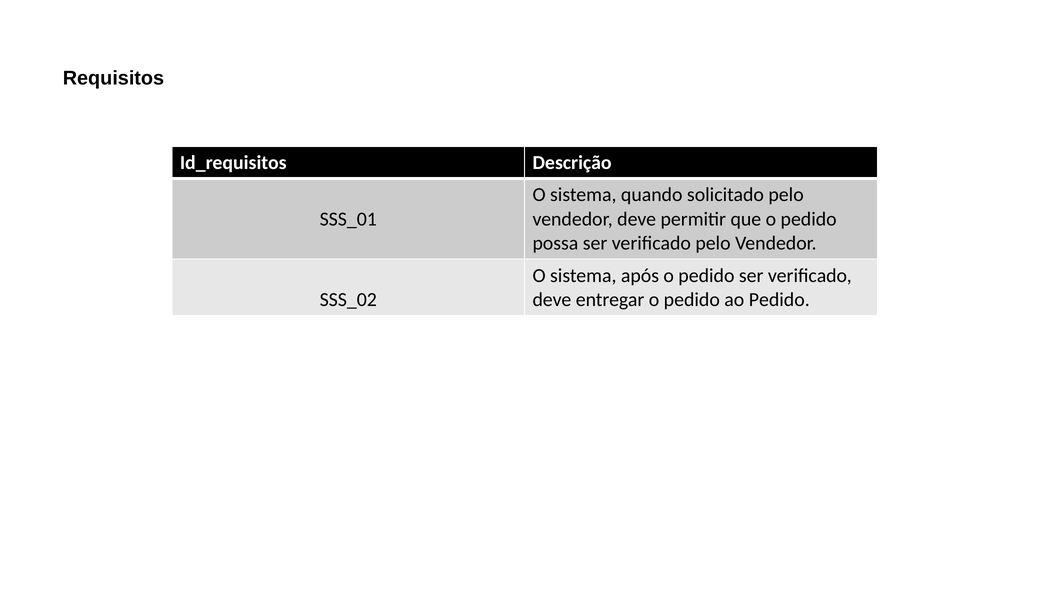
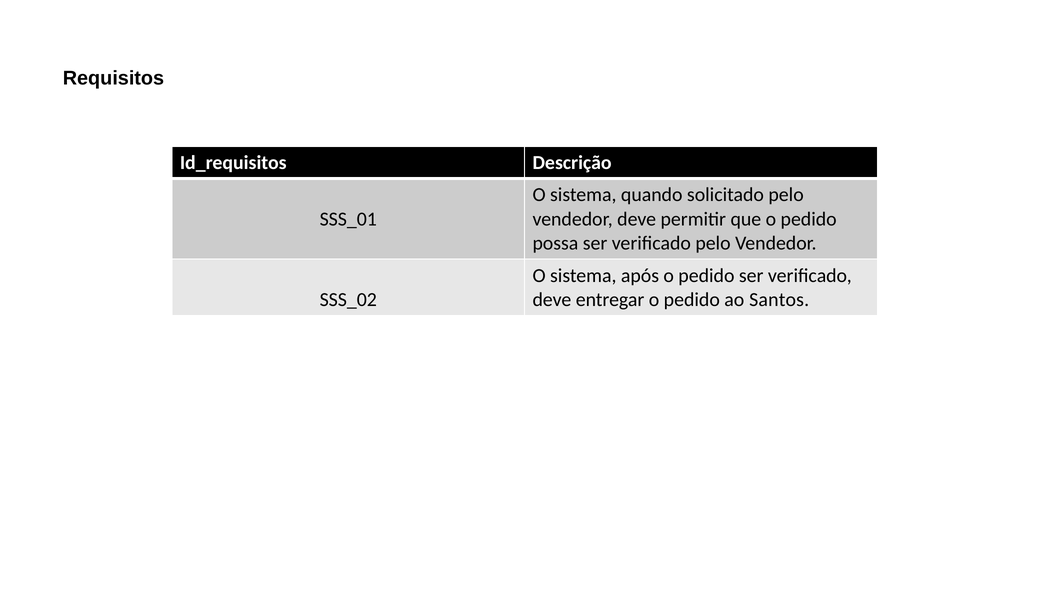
ao Pedido: Pedido -> Santos (779, 300)
